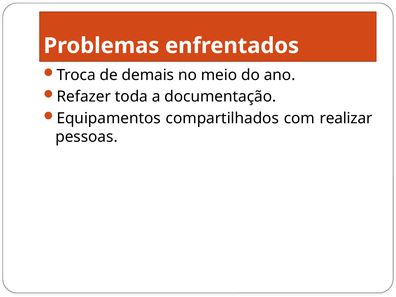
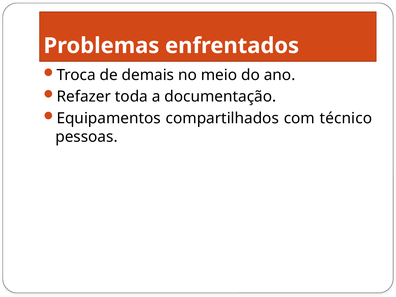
realizar: realizar -> técnico (346, 118)
